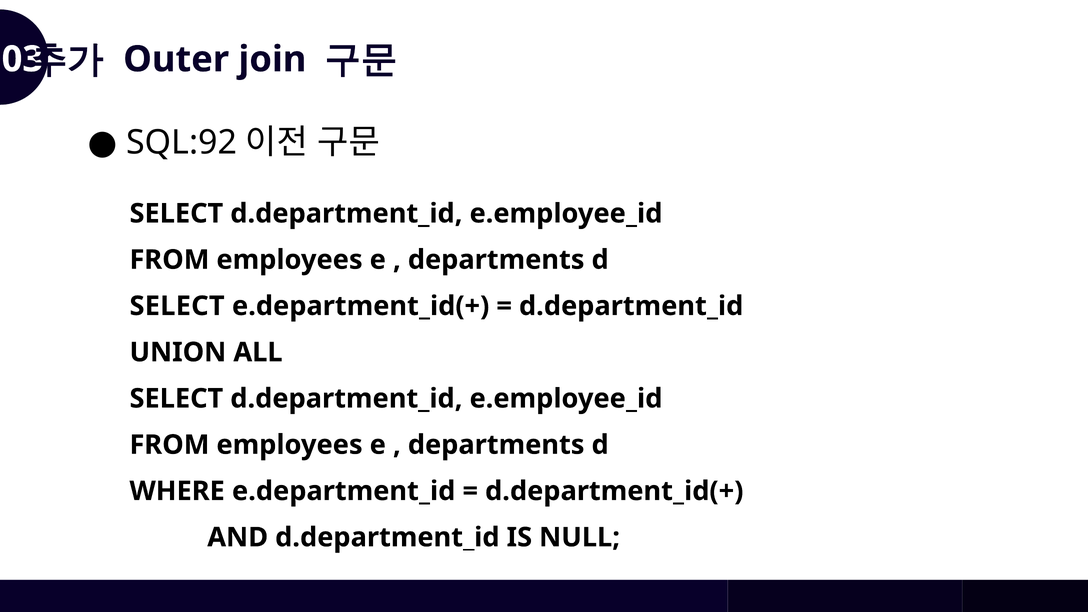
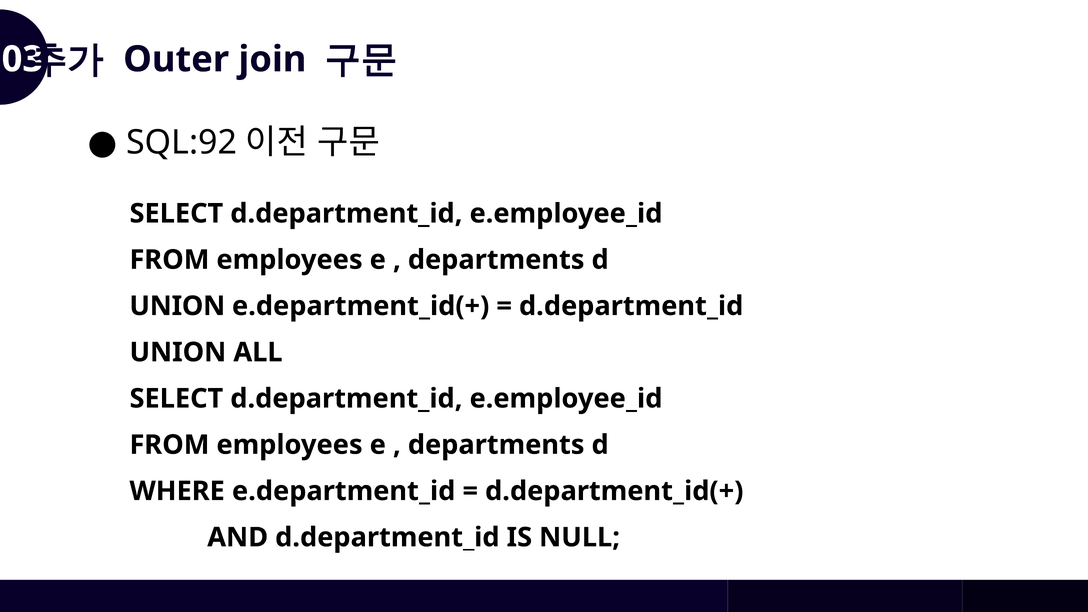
SELECT: SELECT -> UNION (177, 306)
